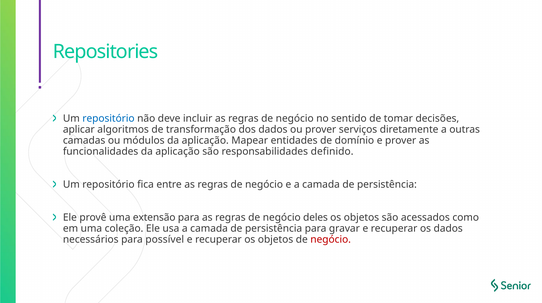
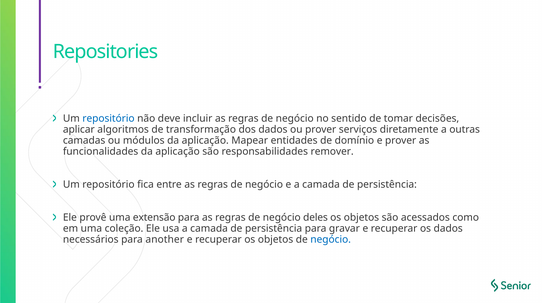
definido: definido -> remover (332, 151)
possível: possível -> another (165, 239)
negócio colour: red -> blue (331, 239)
